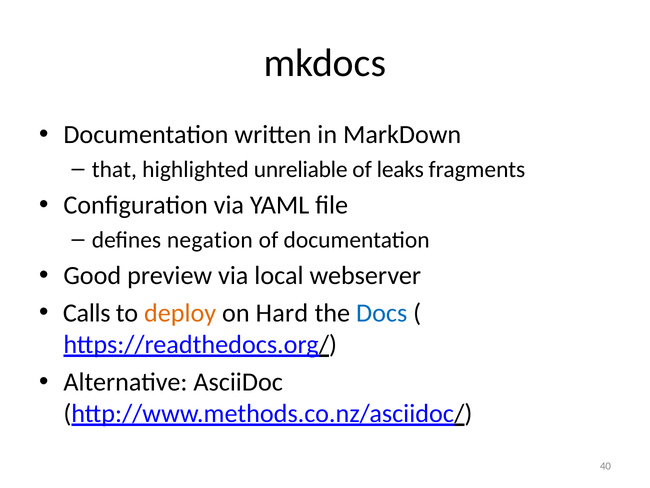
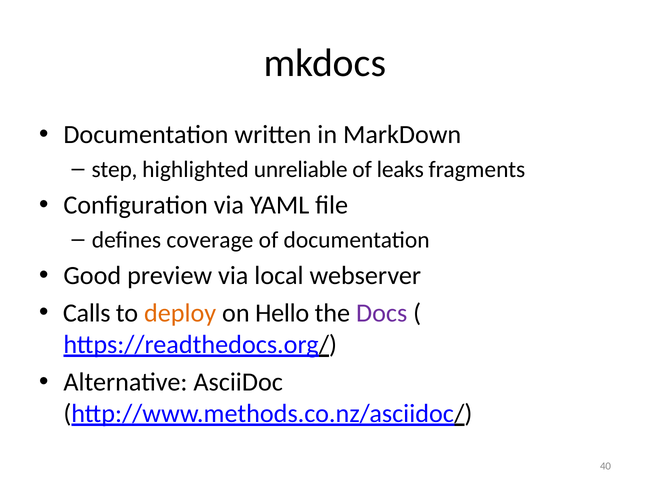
that: that -> step (114, 169)
negation: negation -> coverage (210, 240)
Hard: Hard -> Hello (282, 313)
Docs colour: blue -> purple (382, 313)
